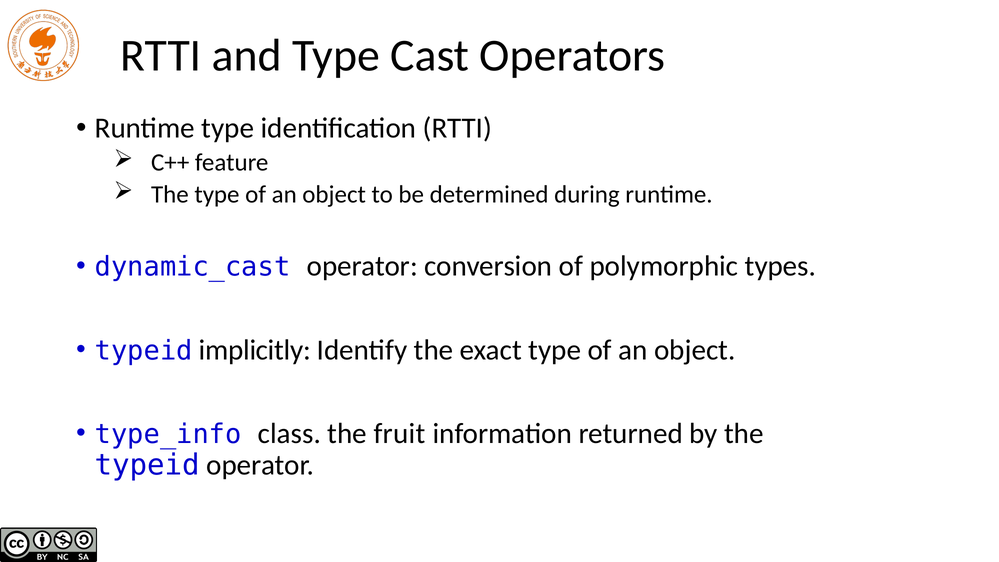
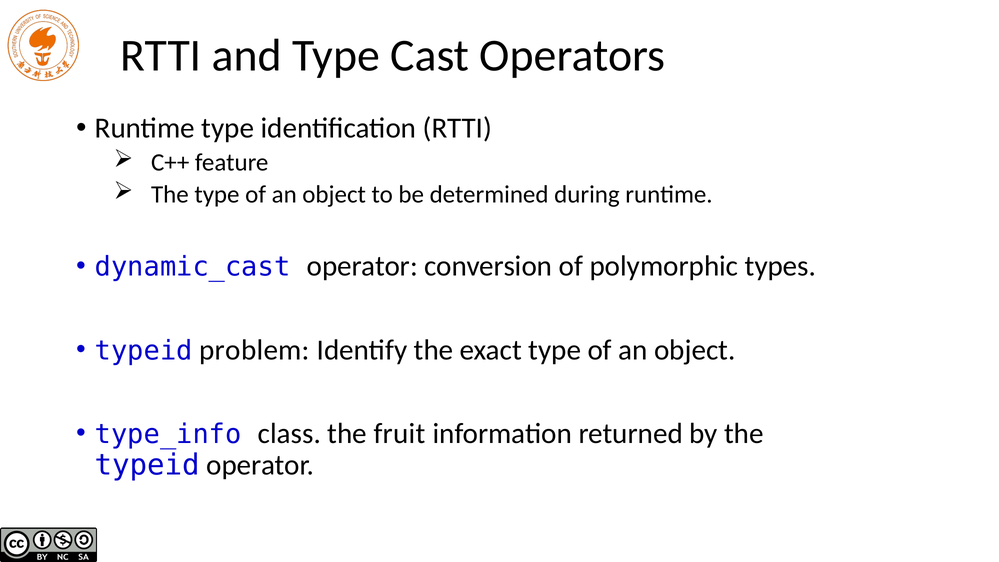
implicitly: implicitly -> problem (255, 350)
